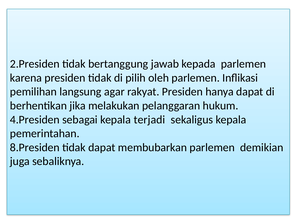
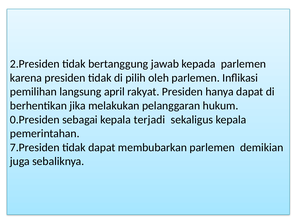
agar: agar -> april (114, 92)
4.Presiden: 4.Presiden -> 0.Presiden (35, 120)
8.Presiden: 8.Presiden -> 7.Presiden (35, 148)
